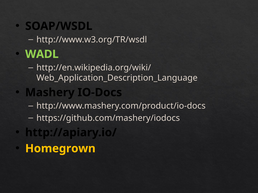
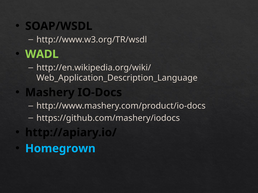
Homegrown colour: yellow -> light blue (60, 149)
